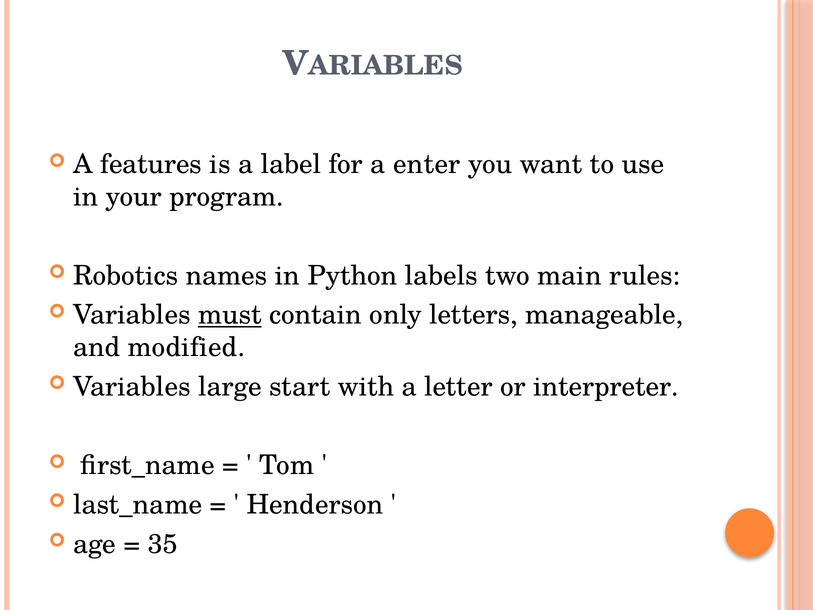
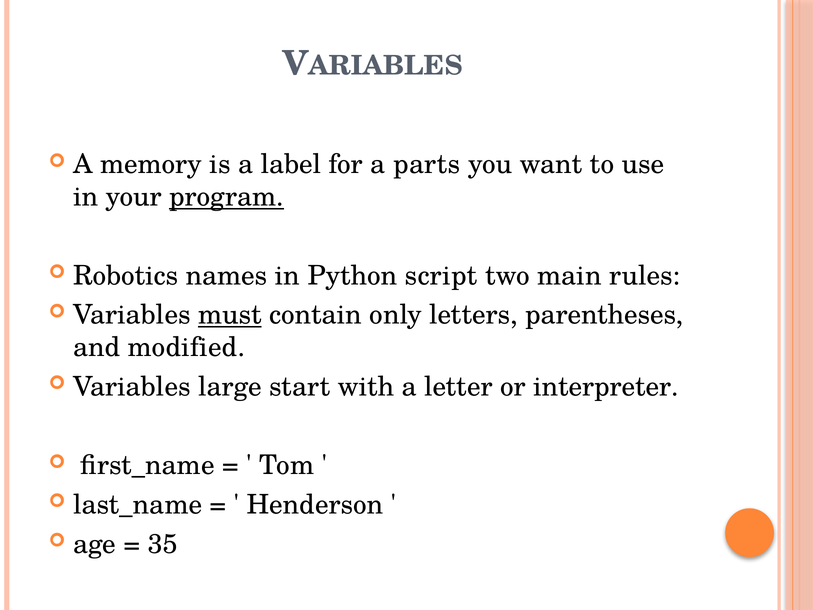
features: features -> memory (151, 164)
enter: enter -> parts (427, 164)
program underline: none -> present (227, 197)
labels: labels -> script (441, 276)
manageable: manageable -> parentheses (604, 315)
